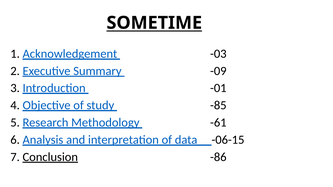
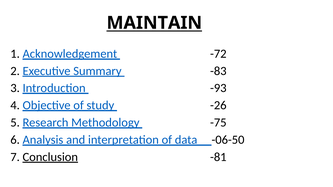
SOMETIME: SOMETIME -> MAINTAIN (154, 23)
-03: -03 -> -72 (218, 54)
-09: -09 -> -83 (218, 71)
-01: -01 -> -93 (218, 88)
-85: -85 -> -26 (218, 105)
-61: -61 -> -75 (218, 123)
-06-15: -06-15 -> -06-50 (228, 140)
-86: -86 -> -81 (218, 157)
